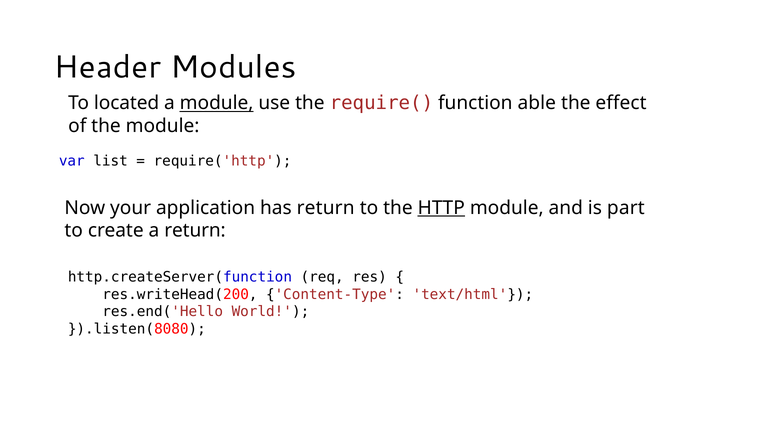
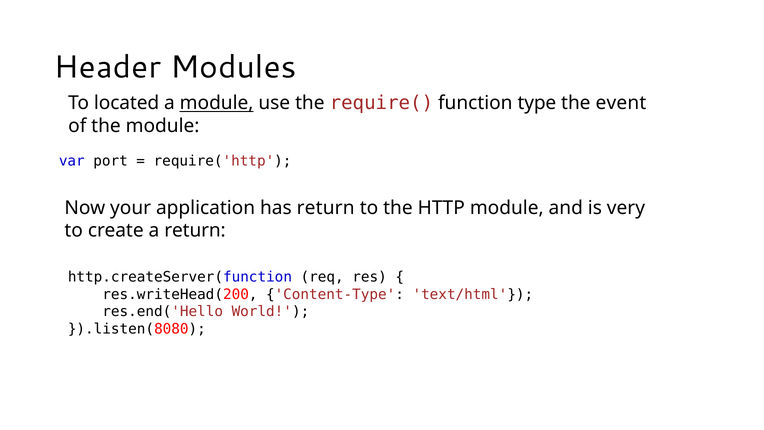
able: able -> type (537, 103)
effect: effect -> event (621, 103)
list: list -> port (111, 161)
HTTP underline: present -> none (441, 208)
part: part -> very (626, 208)
